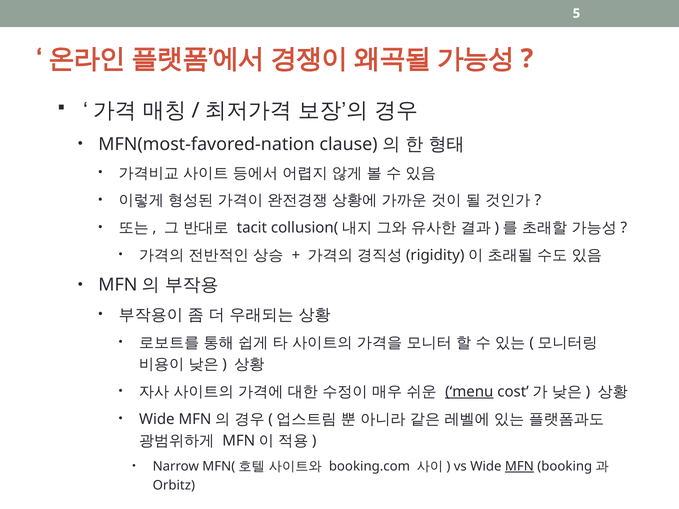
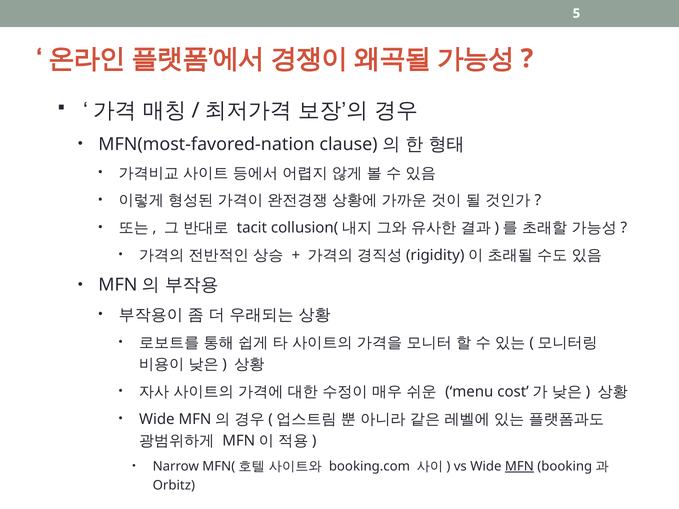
menu underline: present -> none (469, 392)
